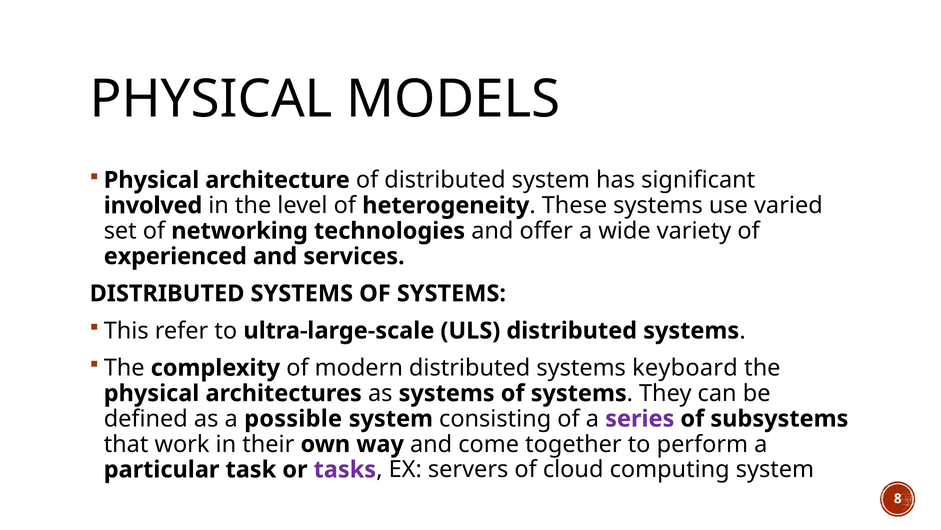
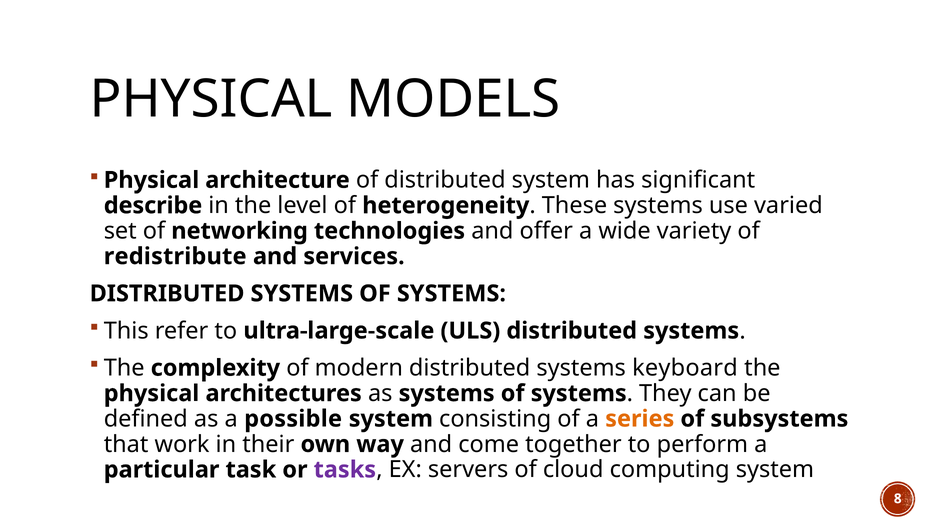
involved: involved -> describe (153, 205)
experienced: experienced -> redistribute (175, 256)
series colour: purple -> orange (640, 418)
